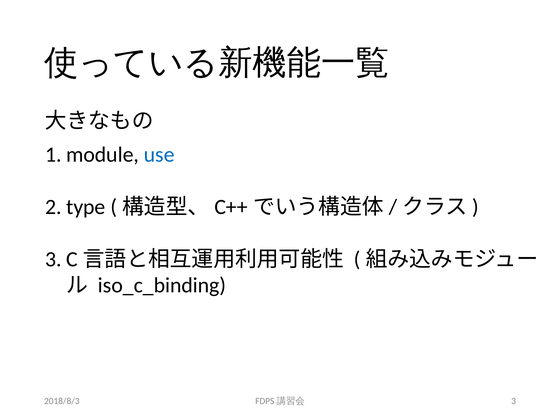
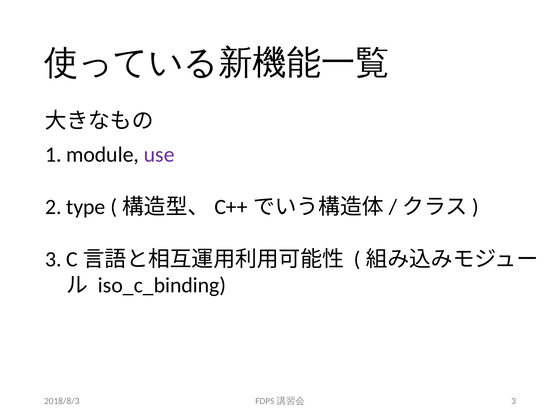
use colour: blue -> purple (159, 155)
